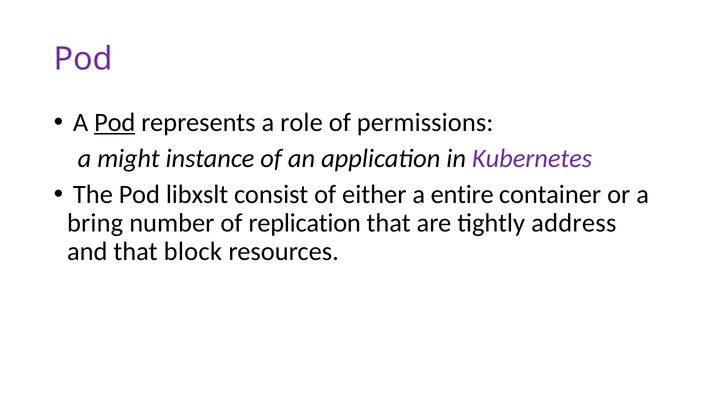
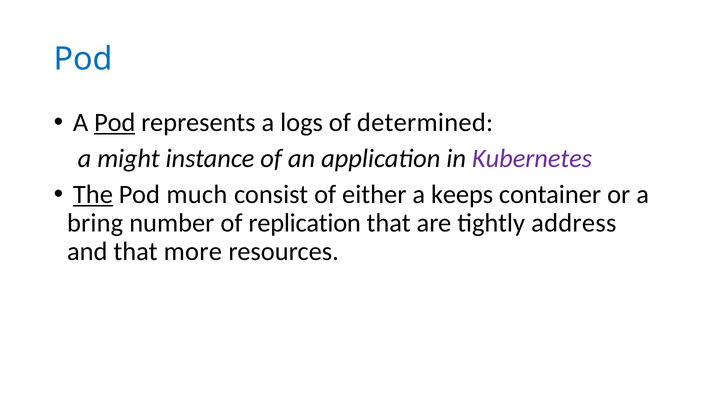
Pod colour: purple -> blue (83, 59)
role: role -> logs (302, 122)
permissions: permissions -> determined (425, 122)
The underline: none -> present (93, 194)
libxslt: libxslt -> much (197, 194)
entire: entire -> keeps (462, 194)
block: block -> more (193, 252)
